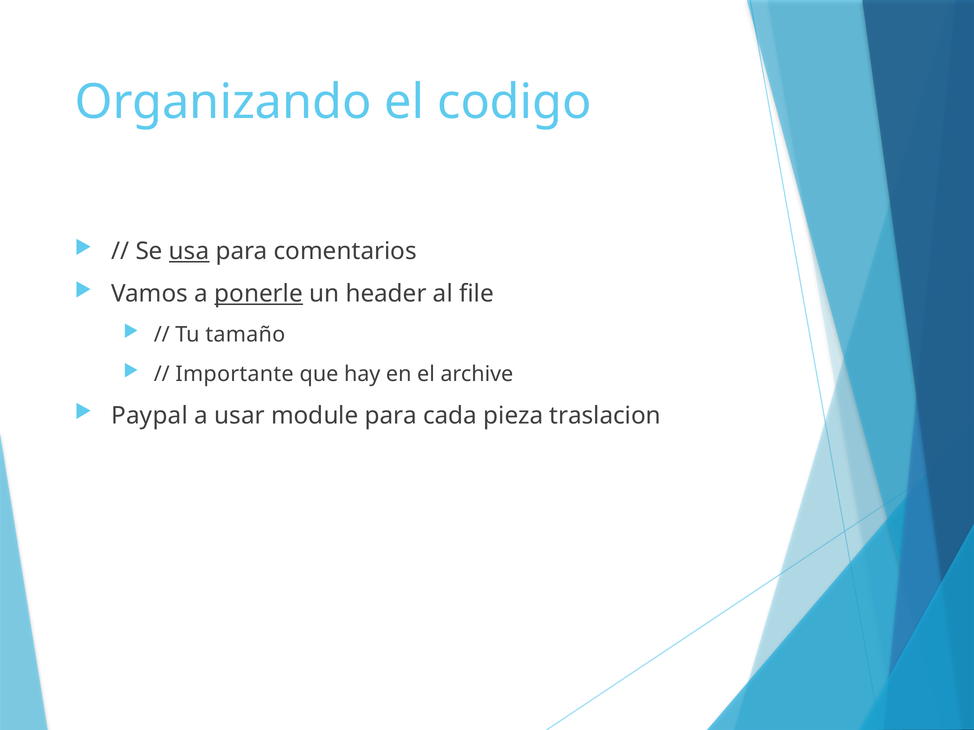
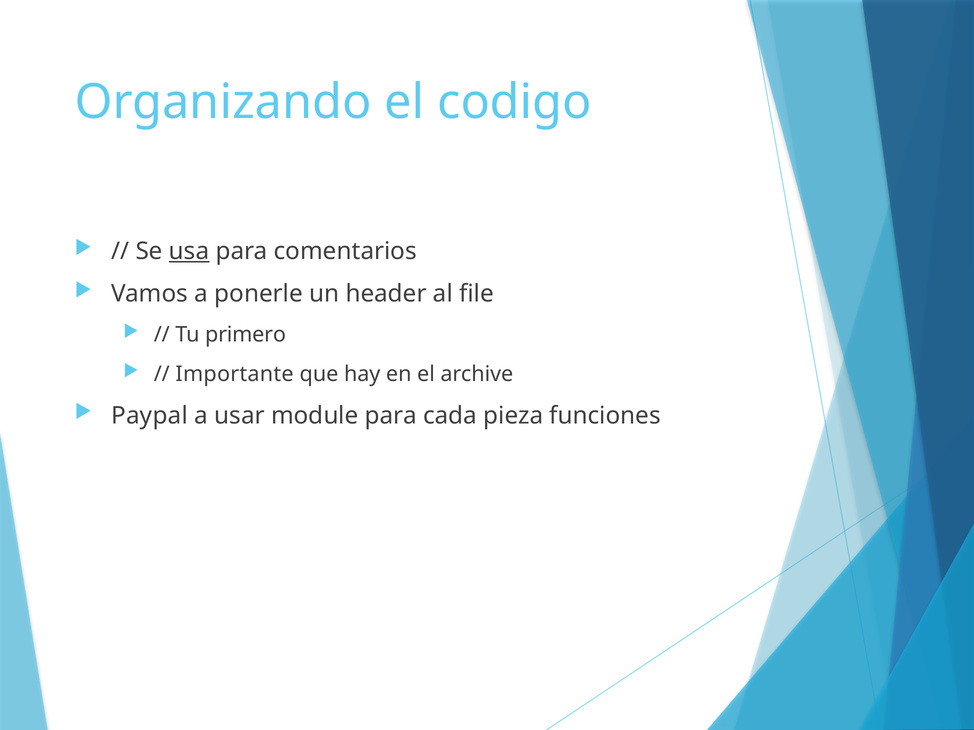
ponerle underline: present -> none (259, 294)
tamaño: tamaño -> primero (246, 335)
traslacion: traslacion -> funciones (605, 416)
